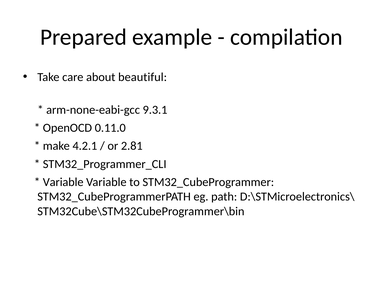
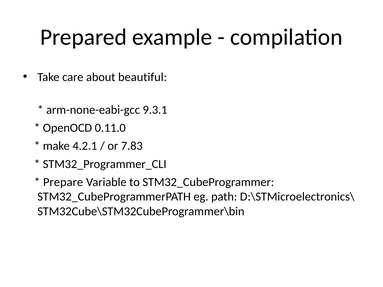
2.81: 2.81 -> 7.83 (132, 146)
Variable: Variable -> Prepare (63, 182)
